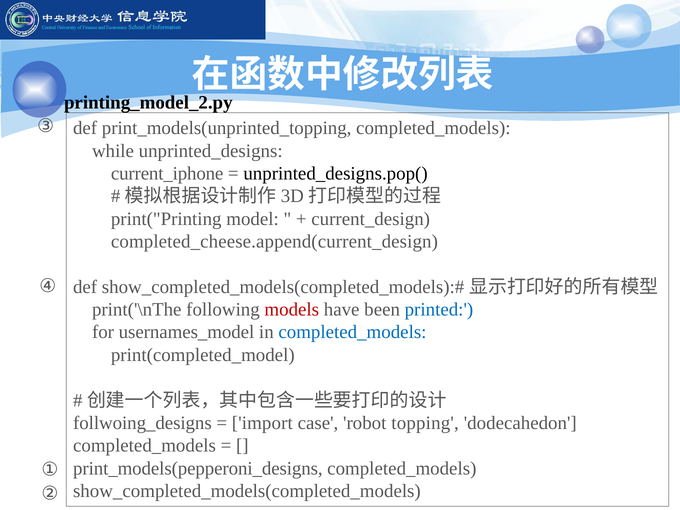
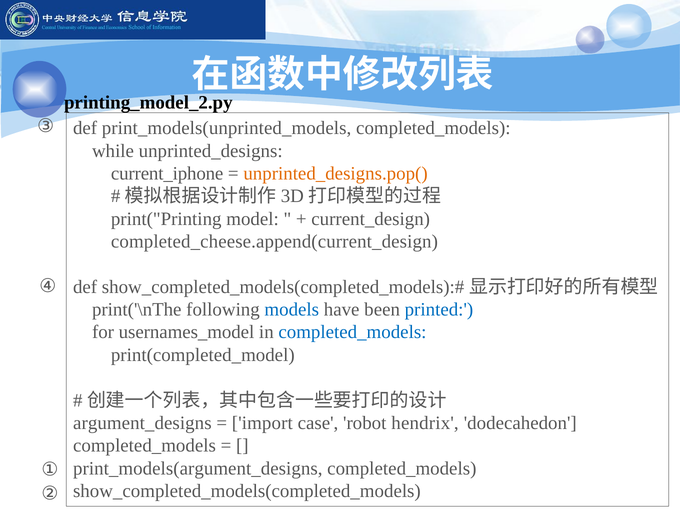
print_models(unprinted_topping: print_models(unprinted_topping -> print_models(unprinted_models (227, 128)
unprinted_designs.pop( colour: black -> orange (336, 174)
models colour: red -> blue (292, 310)
follwoing_designs: follwoing_designs -> argument_designs (142, 423)
topping: topping -> hendrix (425, 423)
print_models(pepperoni_designs: print_models(pepperoni_designs -> print_models(argument_designs (198, 468)
